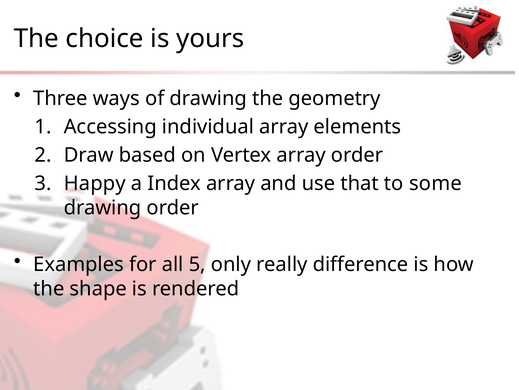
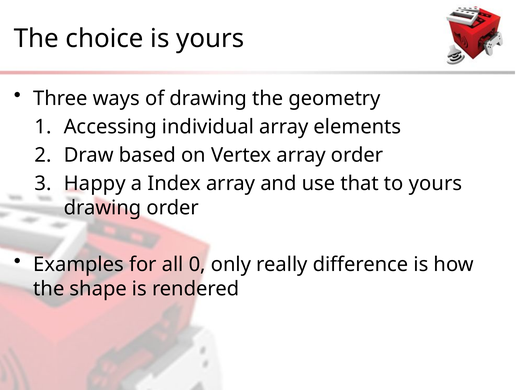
to some: some -> yours (435, 183)
5: 5 -> 0 (197, 264)
